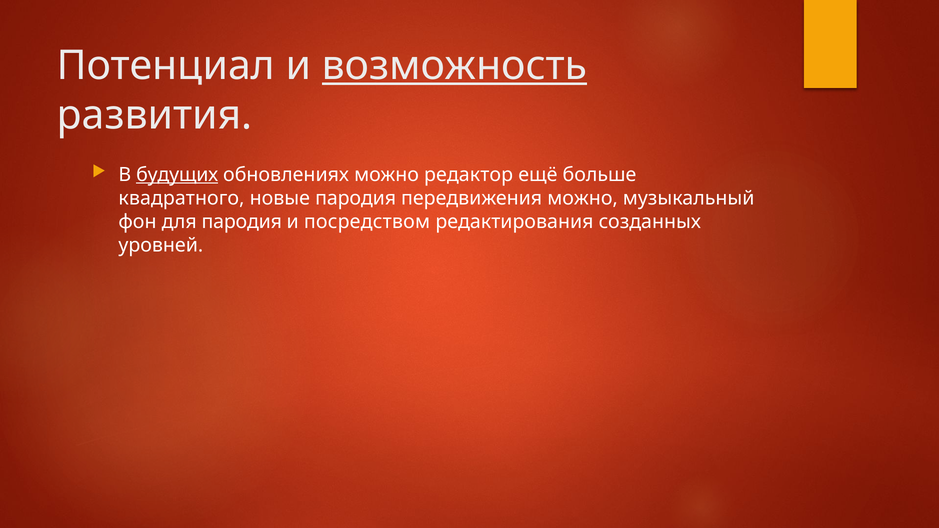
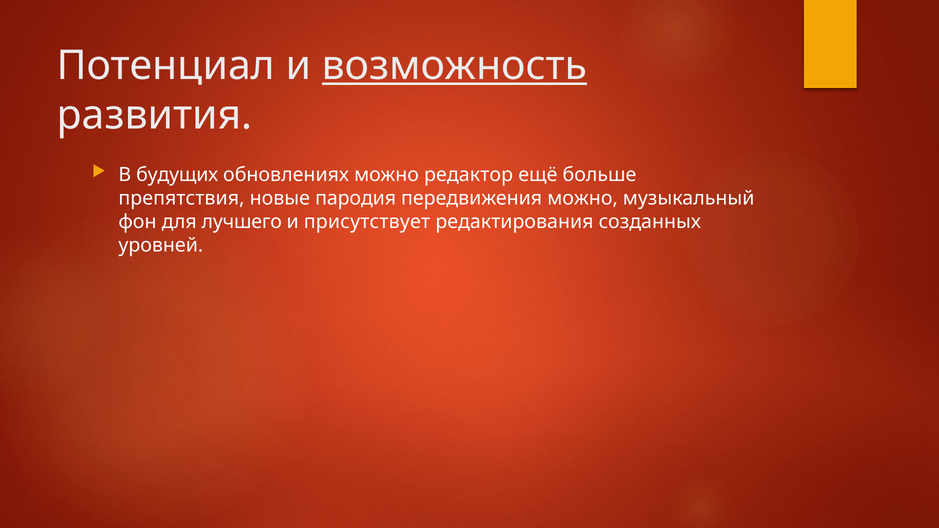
будущих underline: present -> none (177, 175)
квадратного: квадратного -> препятствия (181, 198)
для пародия: пародия -> лучшего (242, 222)
посредством: посредством -> присутствует (367, 222)
